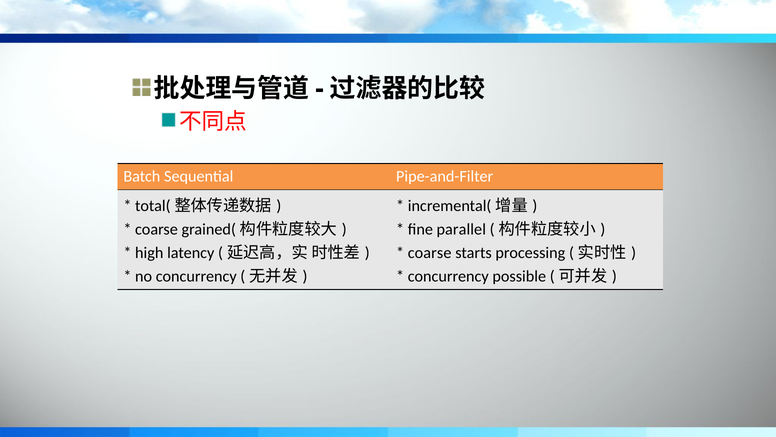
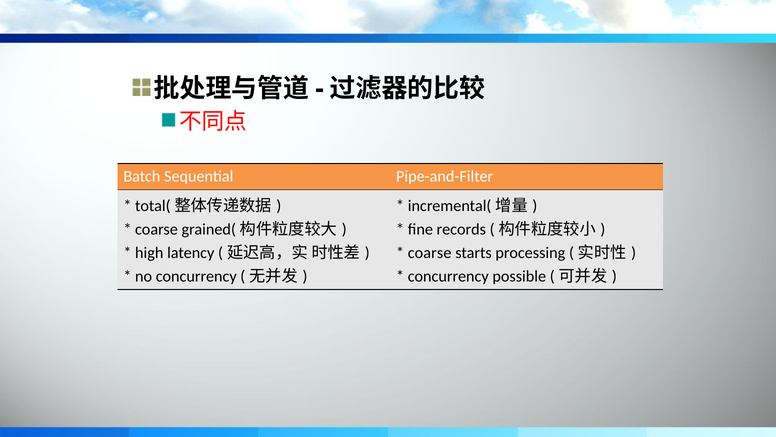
parallel: parallel -> records (461, 229)
